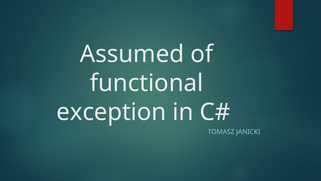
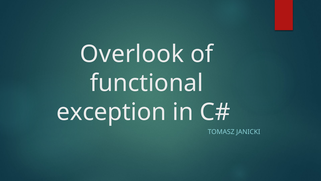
Assumed: Assumed -> Overlook (132, 54)
